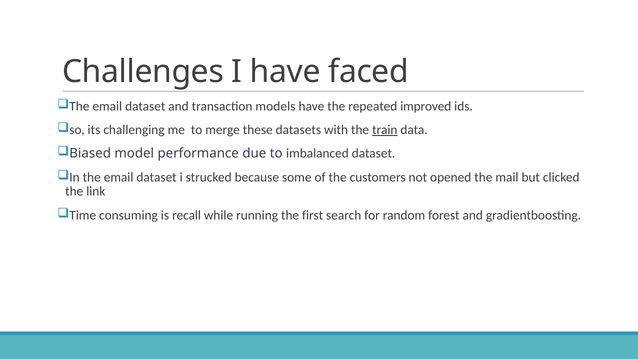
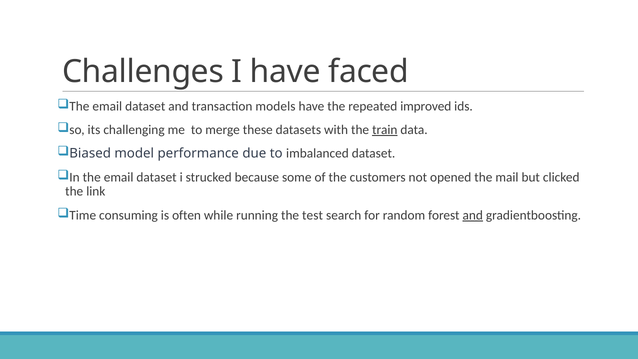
recall: recall -> often (187, 215)
first: first -> test (313, 215)
and underline: none -> present (473, 215)
